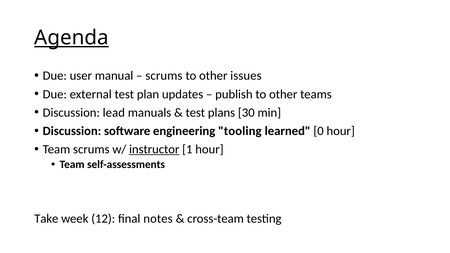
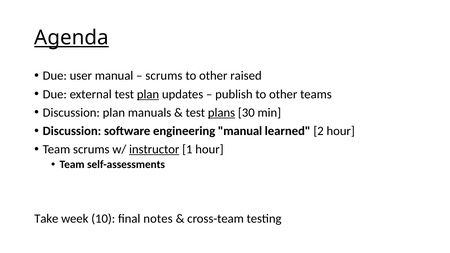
issues: issues -> raised (246, 76)
plan underline: none -> present (148, 94)
Discussion lead: lead -> plan (114, 113)
plans underline: none -> present (222, 113)
engineering tooling: tooling -> manual (240, 131)
0: 0 -> 2 (319, 131)
12: 12 -> 10 (103, 219)
